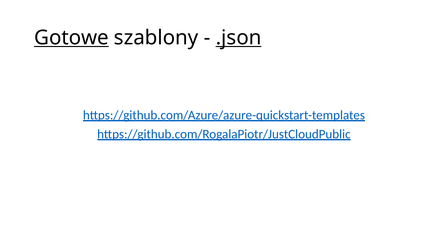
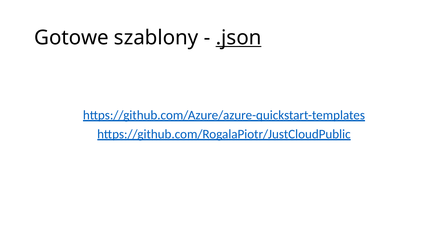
Gotowe underline: present -> none (71, 38)
